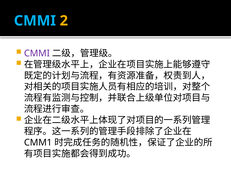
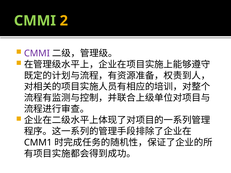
CMMI colour: light blue -> light green (35, 21)
